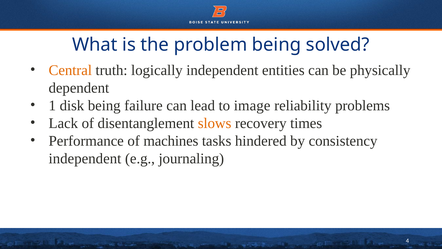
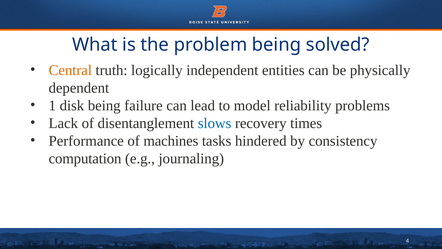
image: image -> model (252, 105)
slows colour: orange -> blue (215, 123)
independent: independent -> computation (85, 159)
